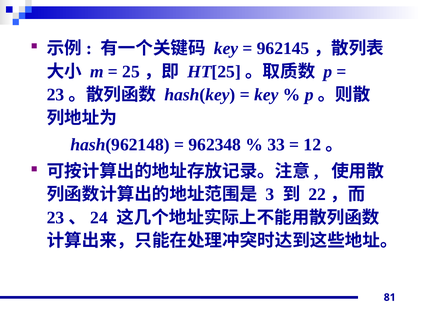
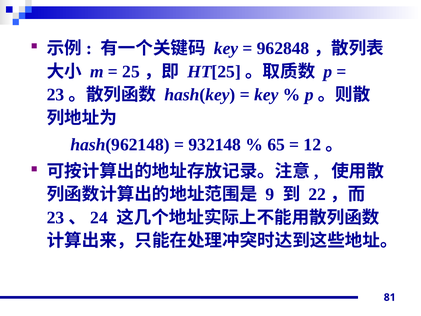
962145: 962145 -> 962848 (283, 48)
962348: 962348 -> 932148 (215, 145)
33: 33 -> 65 (276, 145)
3: 3 -> 9 (270, 194)
